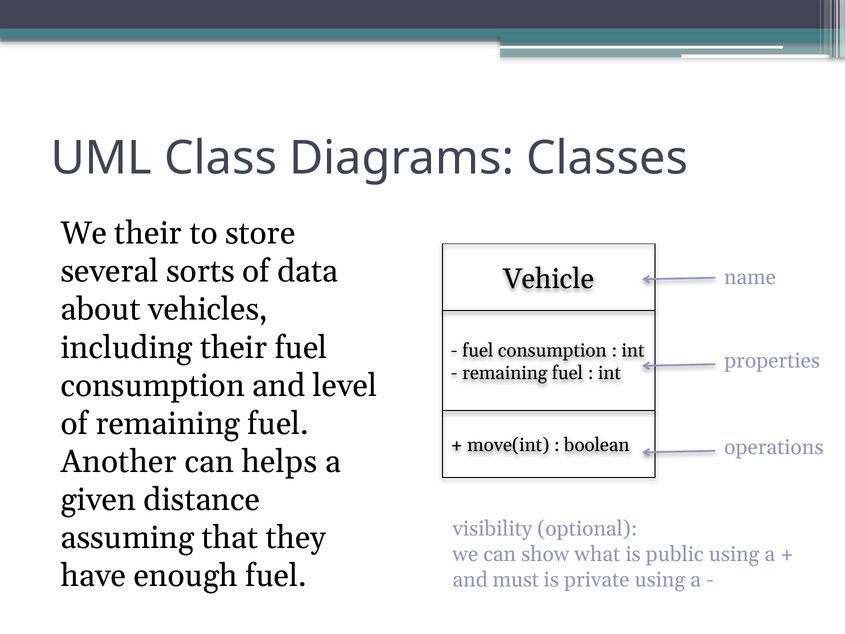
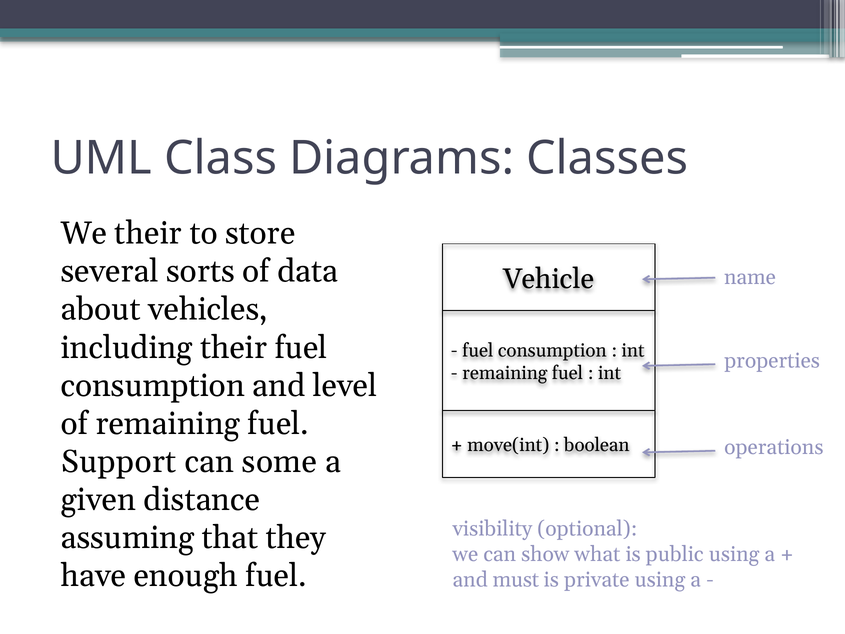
Another: Another -> Support (119, 462)
helps: helps -> some (279, 462)
